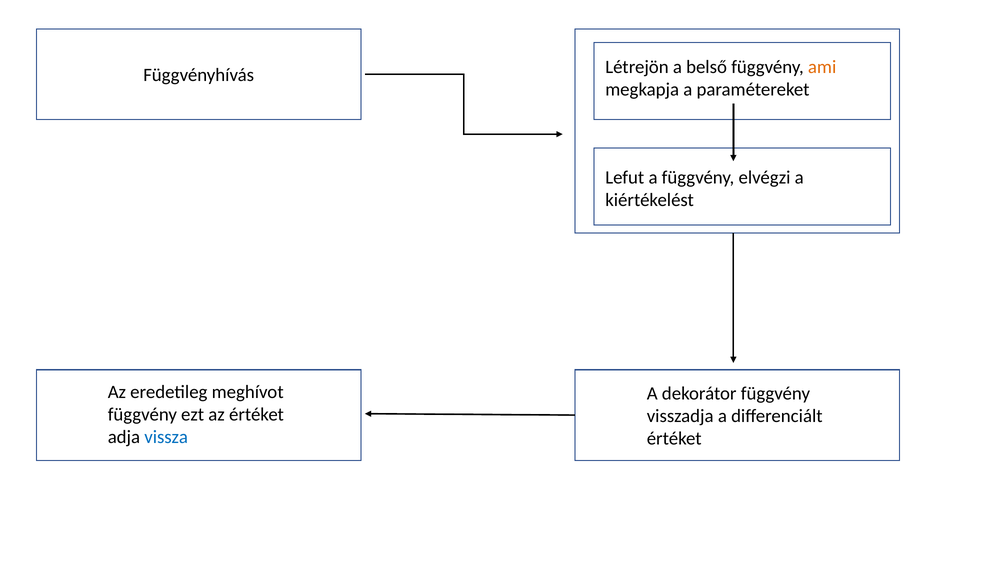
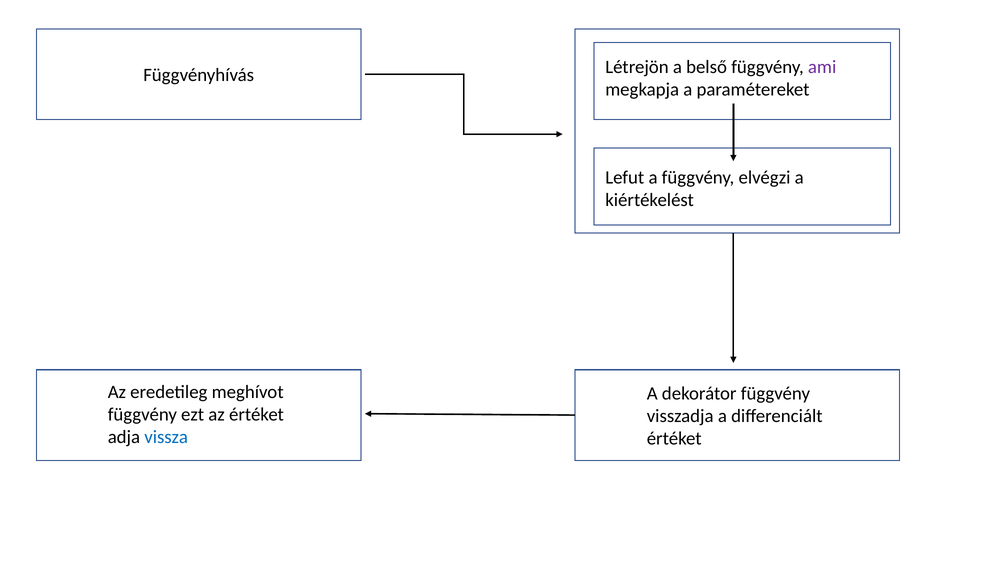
ami colour: orange -> purple (822, 67)
